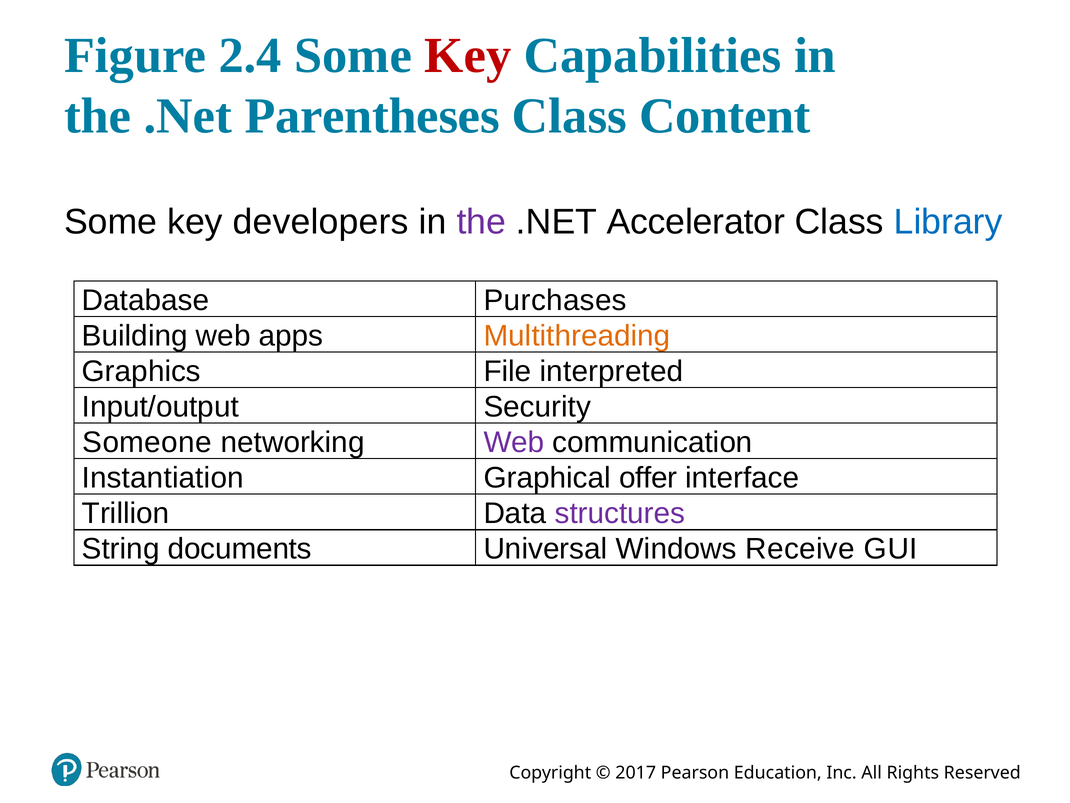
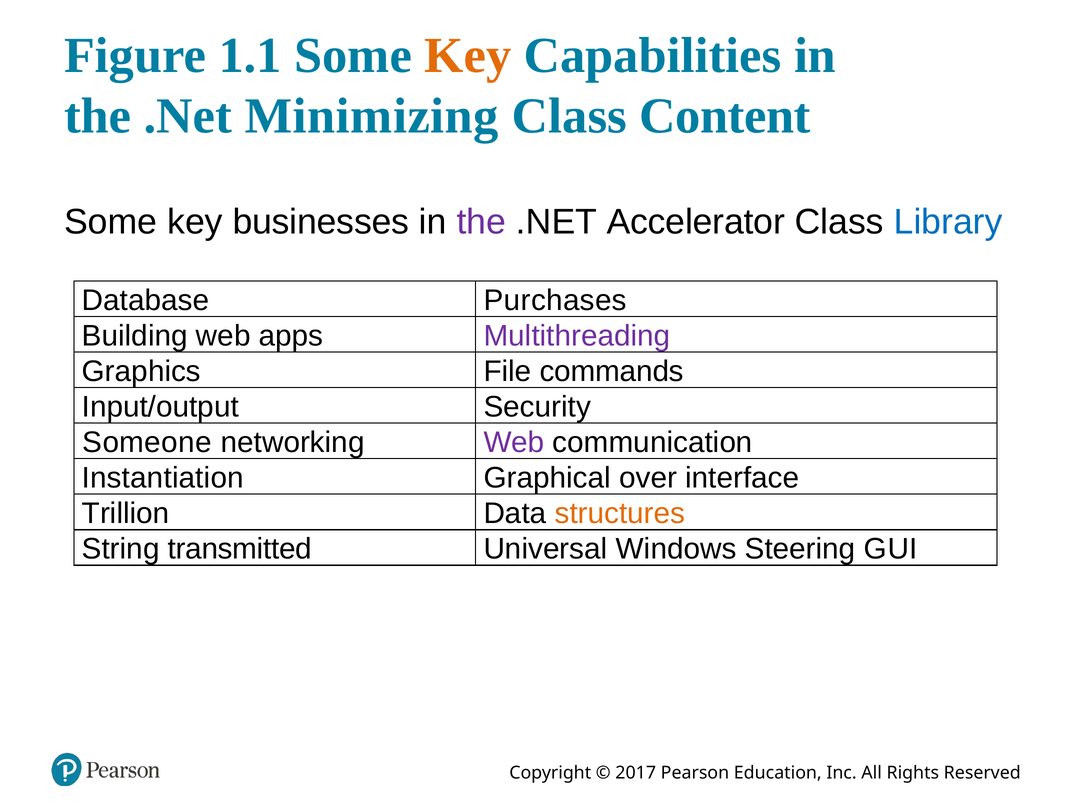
2.4: 2.4 -> 1.1 (250, 55)
Key colour: red -> orange (468, 55)
Parentheses: Parentheses -> Minimizing (372, 116)
developers: developers -> businesses (321, 222)
Multithreading colour: orange -> purple (577, 336)
interpreted: interpreted -> commands (612, 371)
offer: offer -> over (648, 478)
structures colour: purple -> orange (620, 513)
documents: documents -> transmitted (240, 549)
Receive: Receive -> Steering (800, 549)
